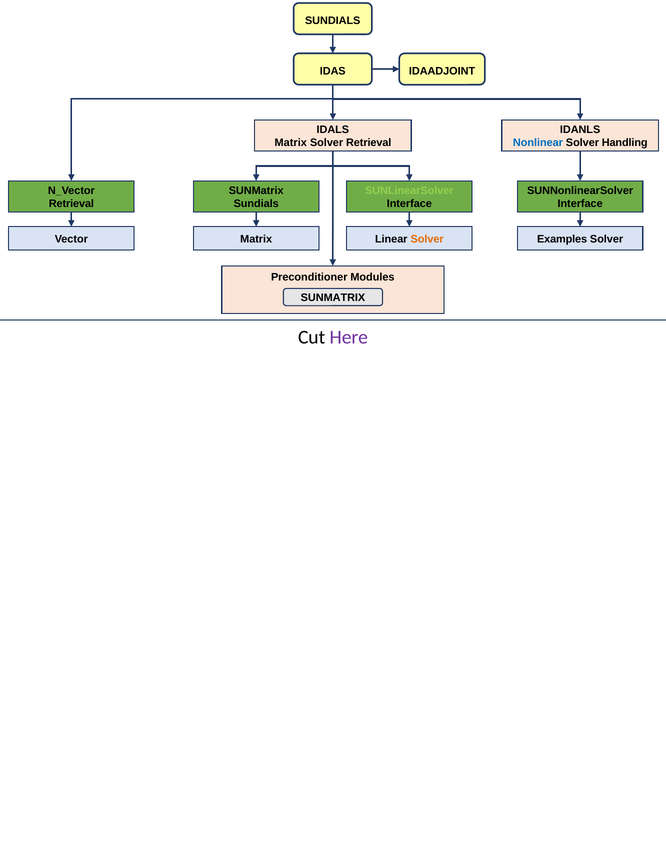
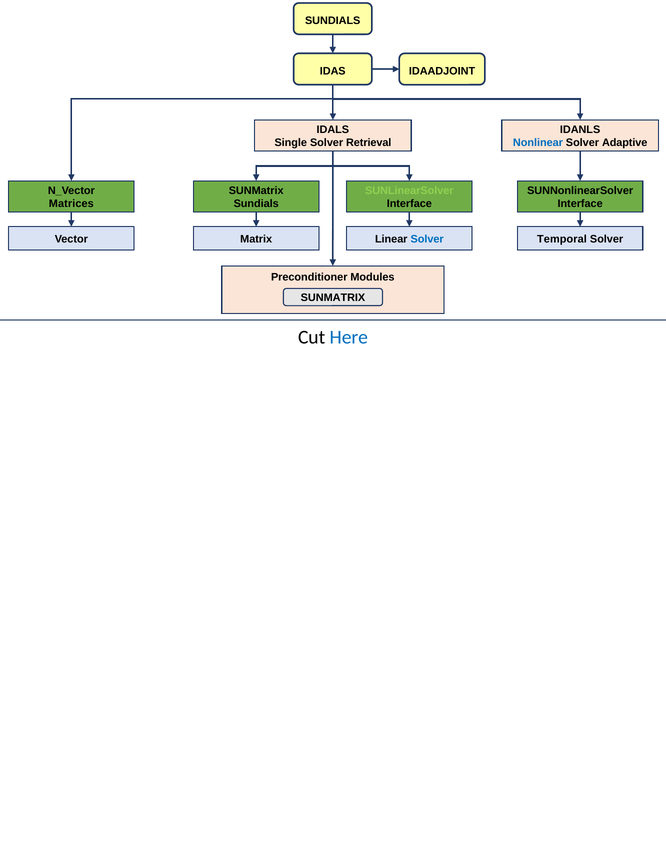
Matrix: Matrix -> Single (291, 143)
Handling: Handling -> Adaptive (625, 143)
Retrieval: Retrieval -> Matrices (71, 204)
Solver colour: orange -> blue (427, 239)
Examples: Examples -> Temporal (562, 239)
Here colour: purple -> blue (349, 337)
